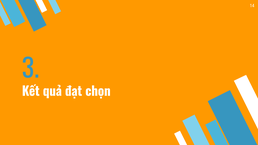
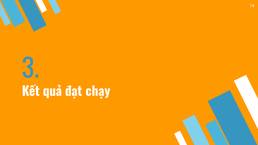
chọn: chọn -> chạy (98, 92)
